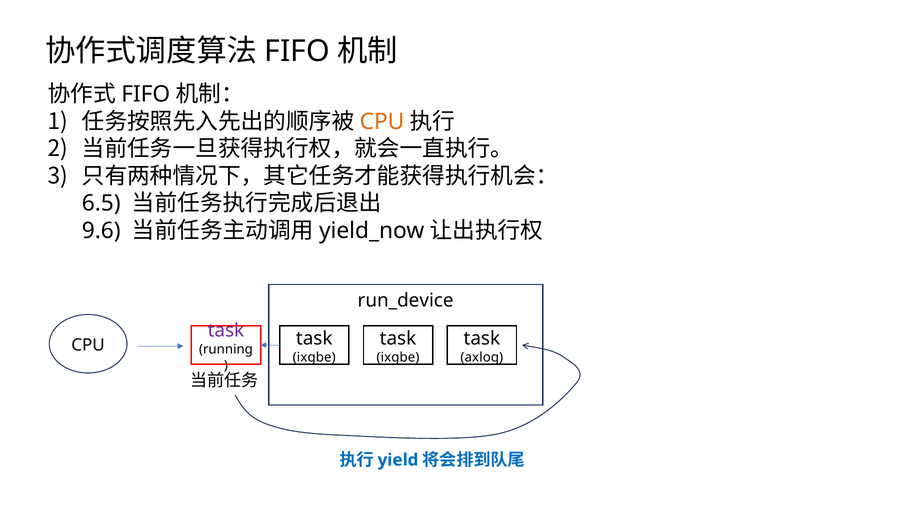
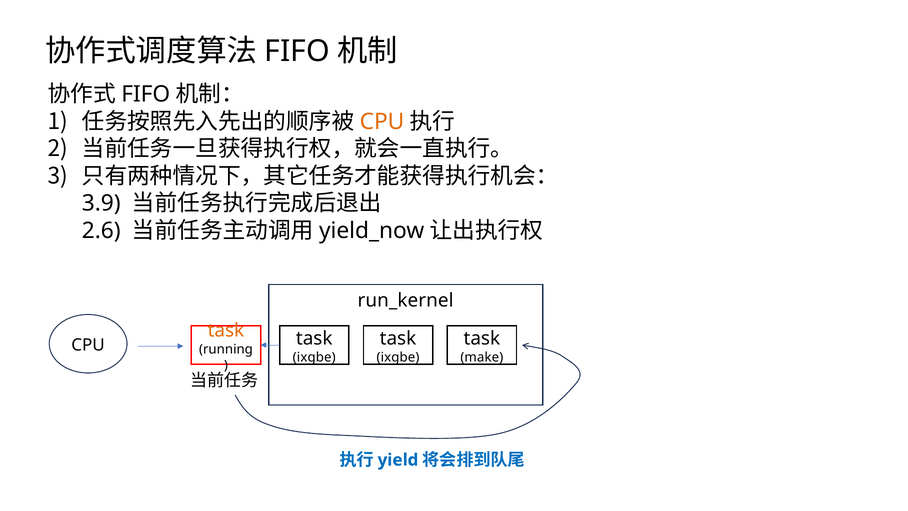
6.5: 6.5 -> 3.9 (101, 203)
9.6: 9.6 -> 2.6 (101, 230)
run_device: run_device -> run_kernel (406, 300)
task colour: purple -> orange (226, 330)
axlog: axlog -> make (482, 357)
